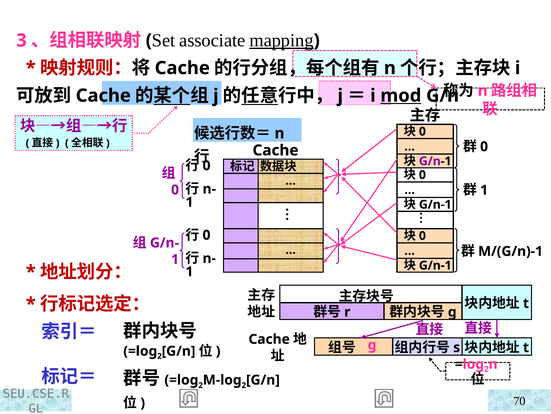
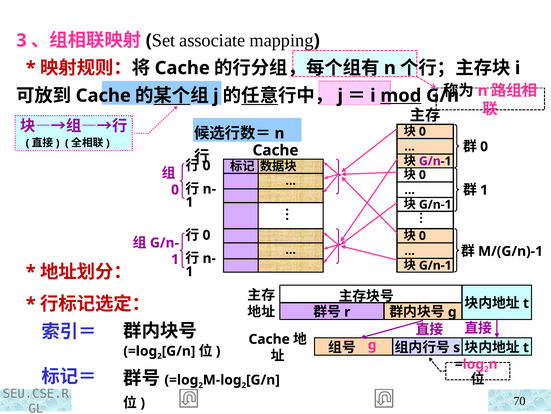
mapping underline: present -> none (281, 40)
